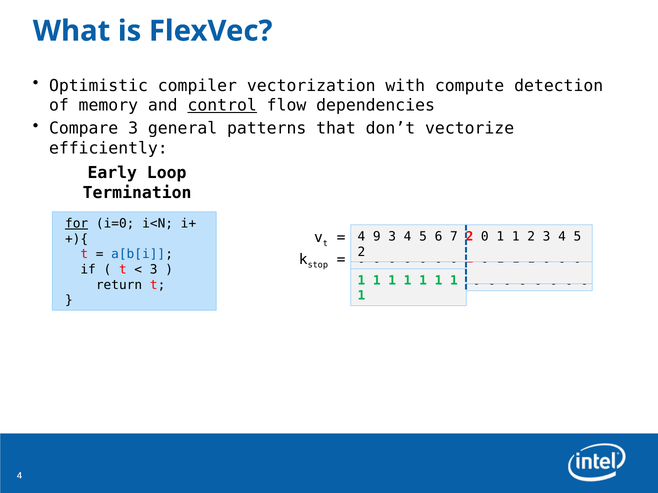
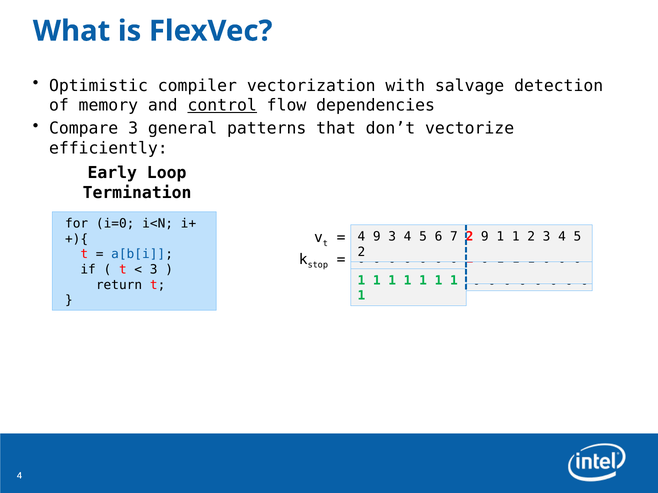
compute: compute -> salvage (470, 86)
for underline: present -> none (77, 224)
2 0: 0 -> 9 (485, 237)
